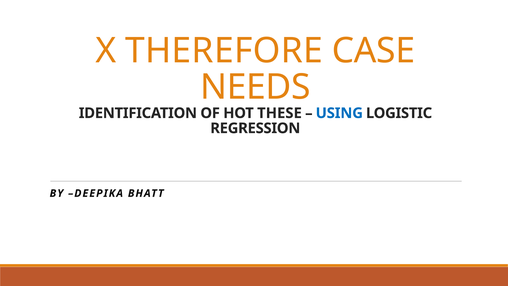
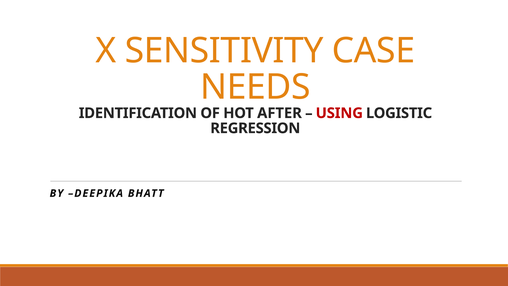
THEREFORE: THEREFORE -> SENSITIVITY (224, 51)
THESE: THESE -> AFTER (280, 113)
USING colour: blue -> red (339, 113)
